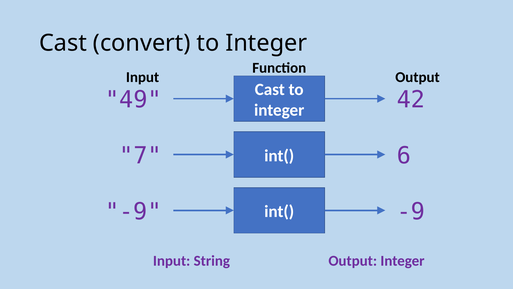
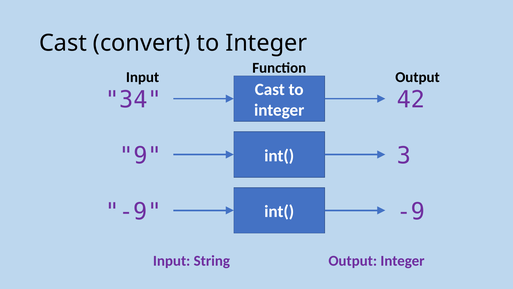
49: 49 -> 34 (133, 100)
7: 7 -> 9 (140, 155)
6: 6 -> 3 (404, 155)
